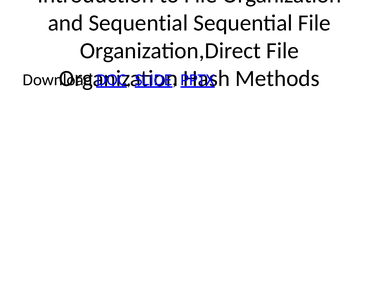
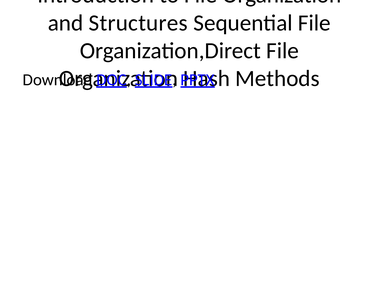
and Sequential: Sequential -> Structures (138, 23)
